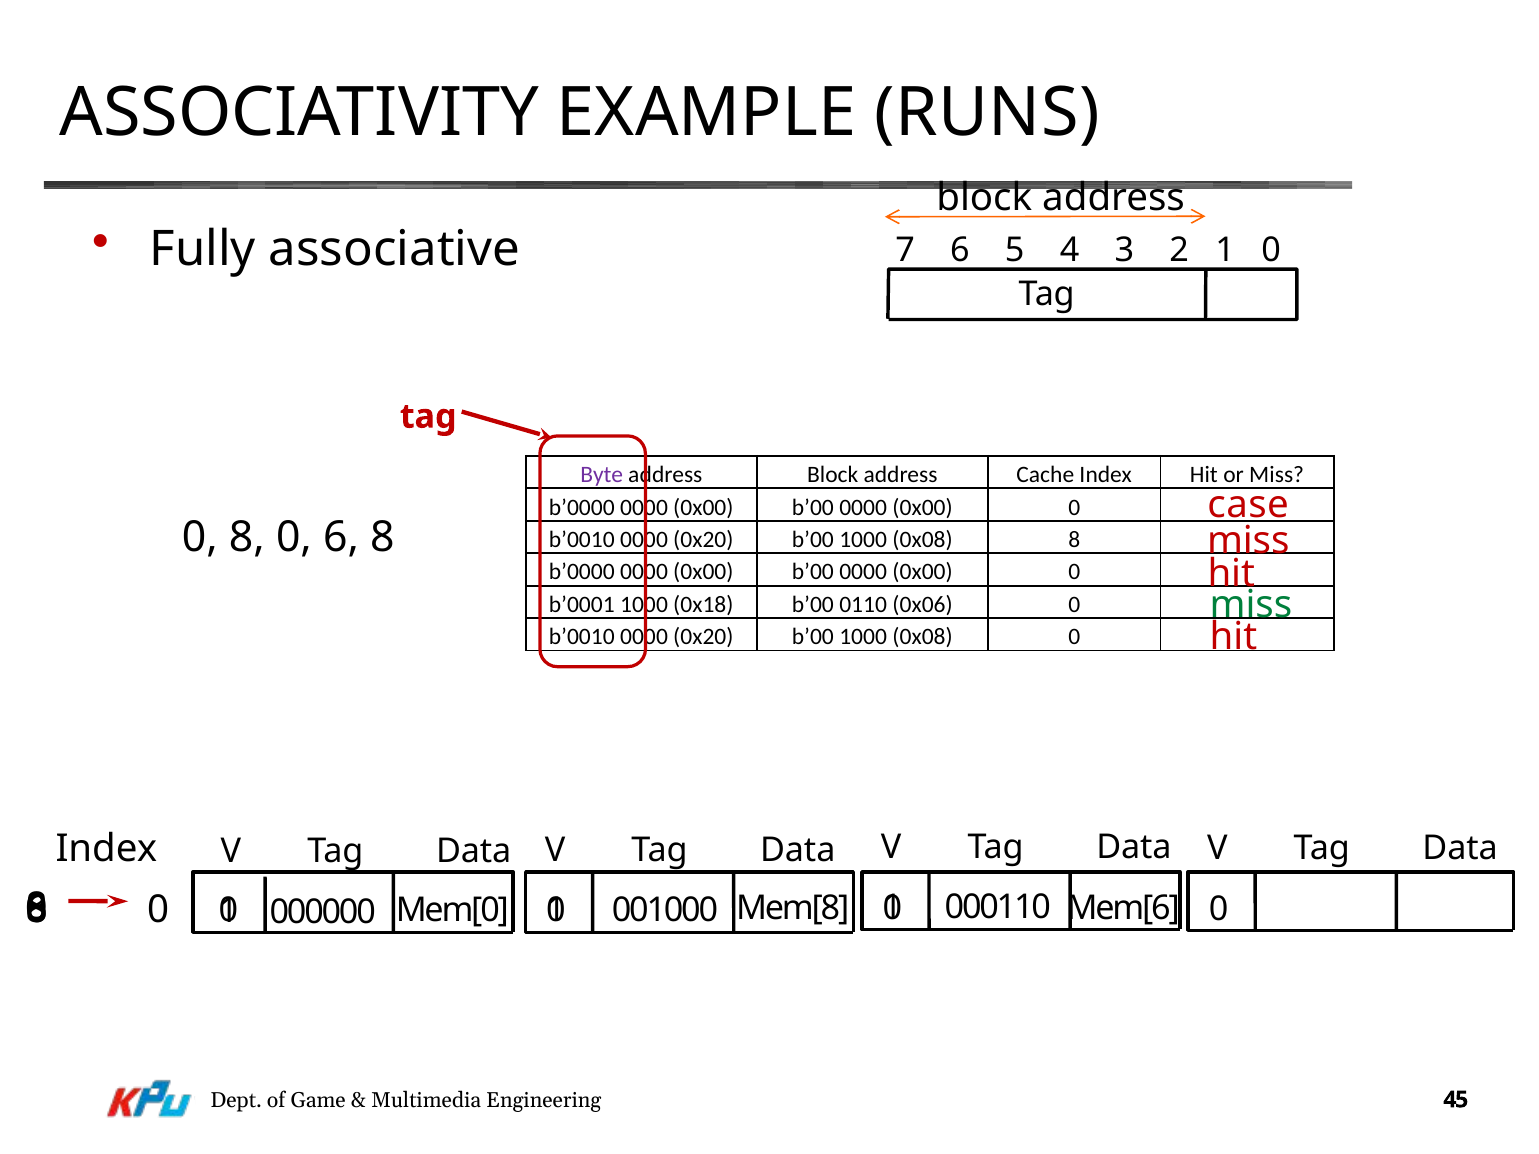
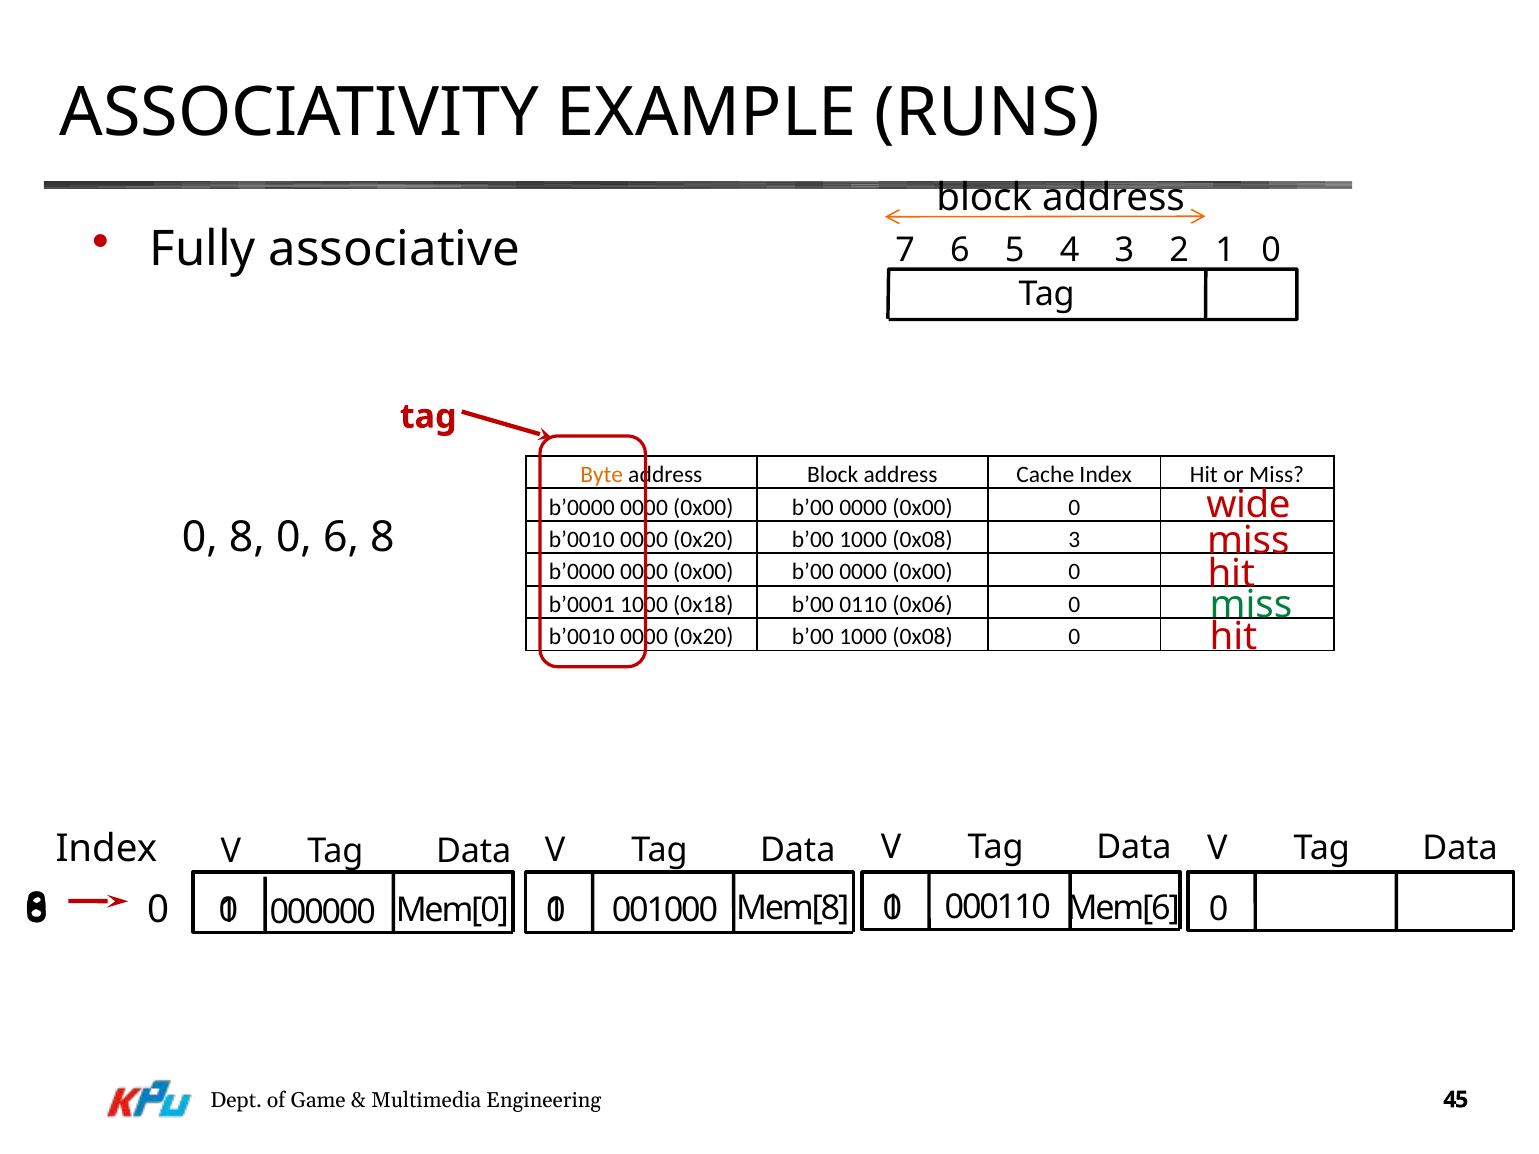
Byte colour: purple -> orange (602, 475)
case: case -> wide (1249, 505)
0x08 8: 8 -> 3 (1074, 540)
